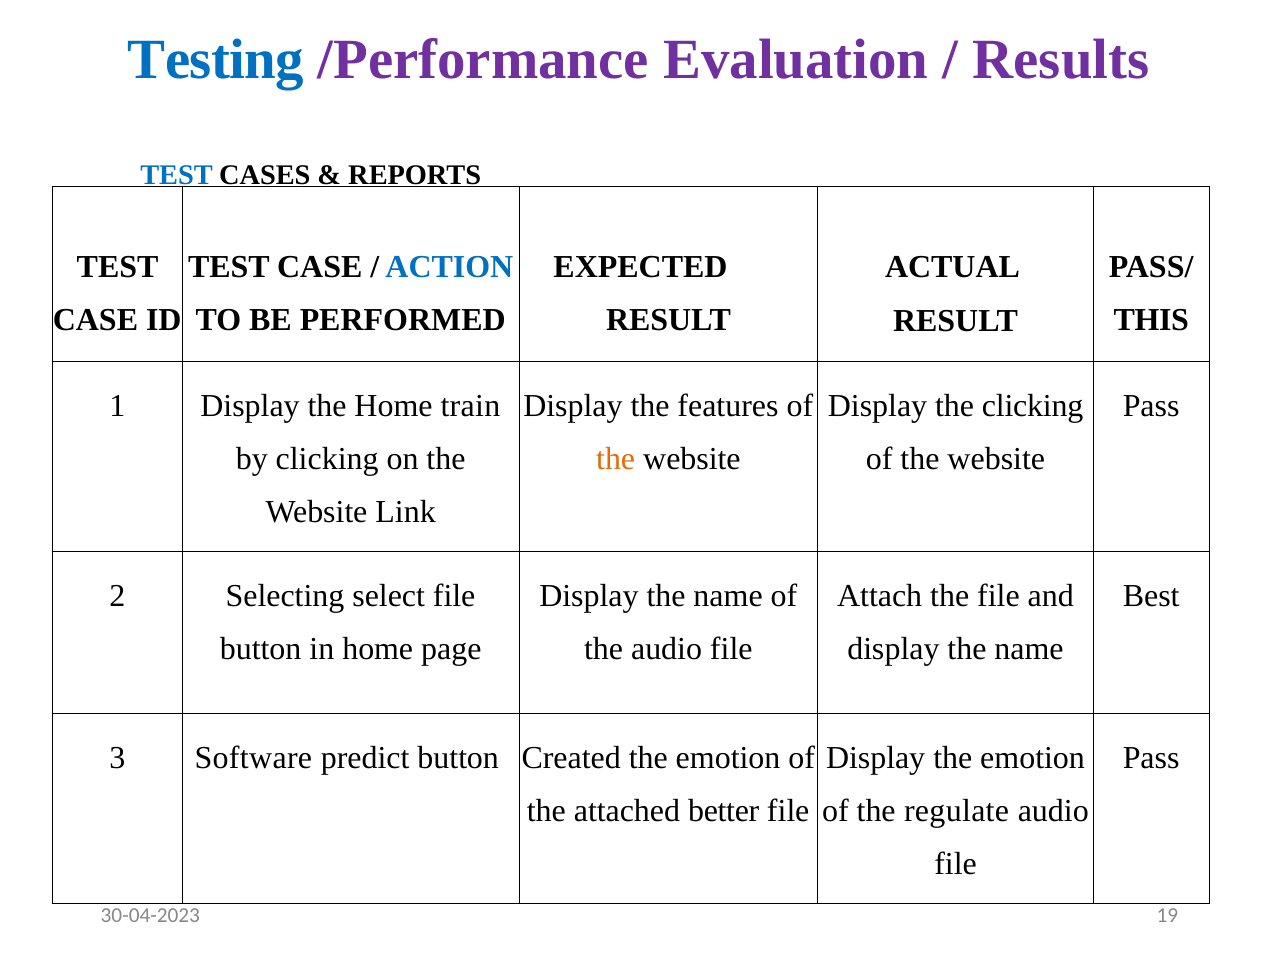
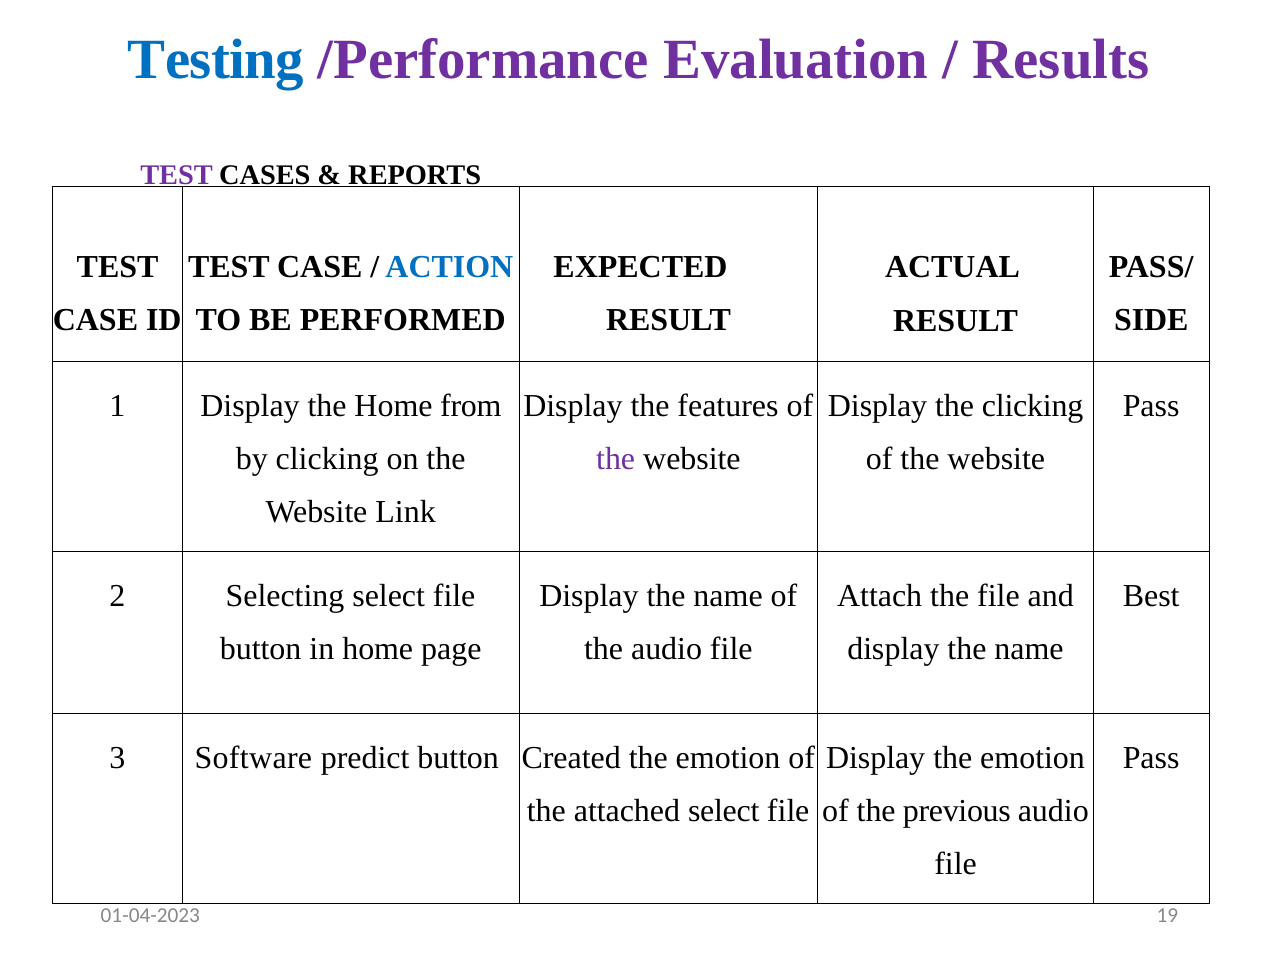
TEST colour: blue -> purple (177, 175)
THIS: THIS -> SIDE (1151, 320)
train: train -> from (471, 406)
the colour: orange -> purple (616, 459)
attached better: better -> select (724, 811)
regulate: regulate -> previous (957, 811)
30-04-2023: 30-04-2023 -> 01-04-2023 (150, 916)
